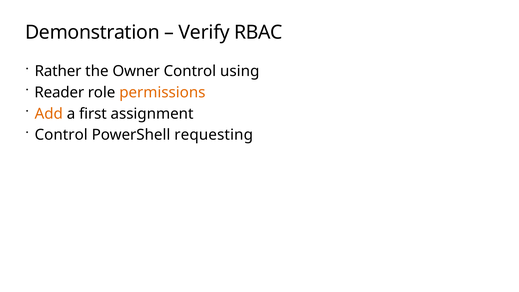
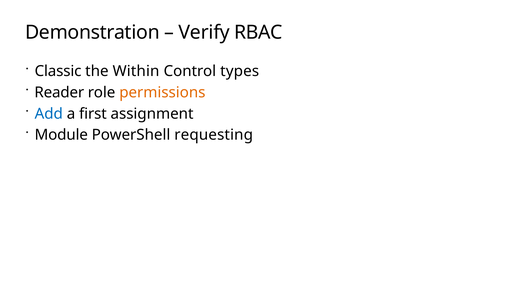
Rather: Rather -> Classic (58, 71)
Owner: Owner -> Within (136, 71)
using: using -> types (240, 71)
Add colour: orange -> blue (49, 114)
Control: Control -> Module (61, 135)
